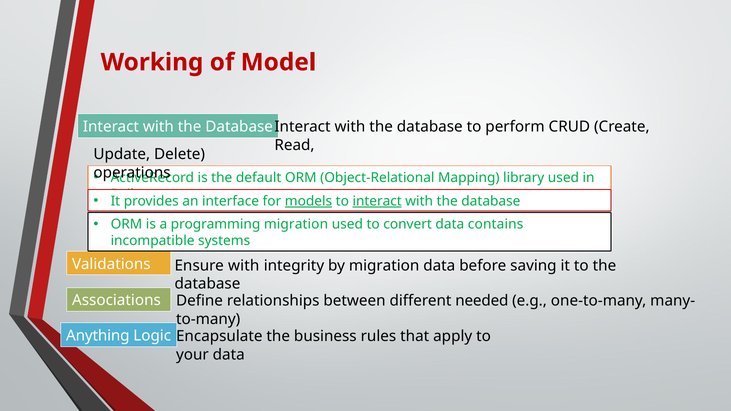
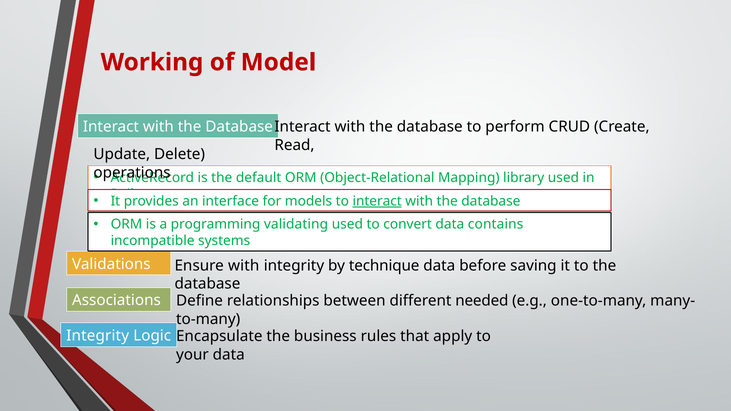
models underline: present -> none (309, 201)
programming migration: migration -> validating (296, 225)
by migration: migration -> technique (384, 266)
Anything: Anything -> Integrity (98, 336)
